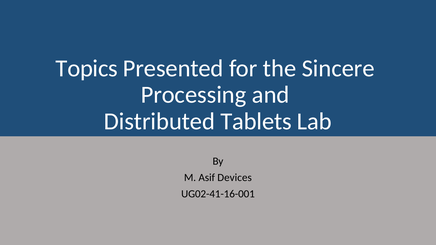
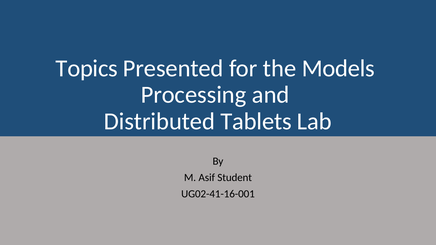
Sincere: Sincere -> Models (338, 68)
Devices: Devices -> Student (235, 178)
